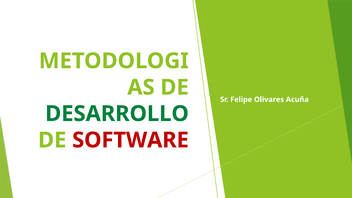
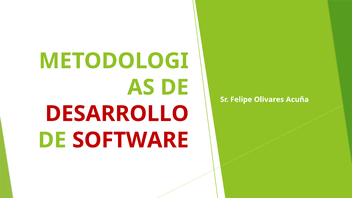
DESARROLLO colour: green -> red (117, 114)
